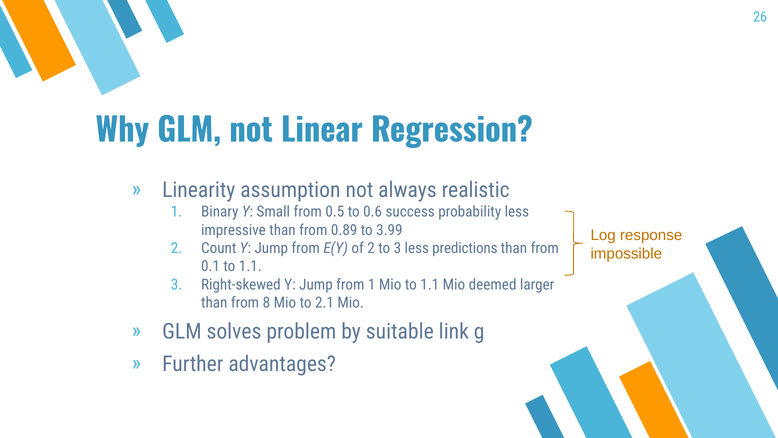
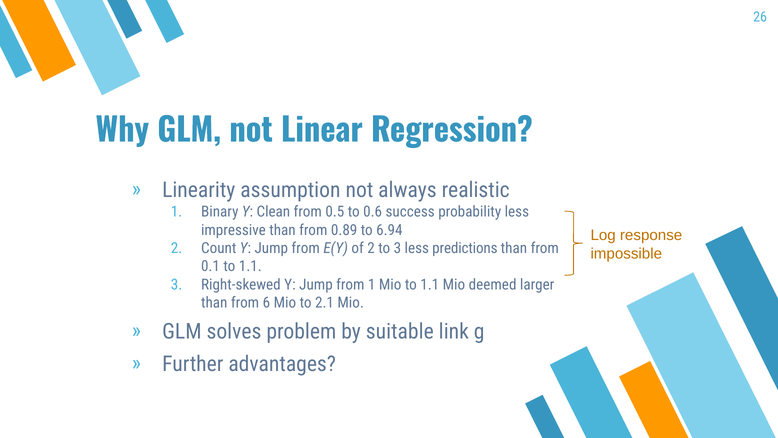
Small: Small -> Clean (273, 212)
3.99: 3.99 -> 6.94 (389, 230)
8: 8 -> 6 (266, 303)
